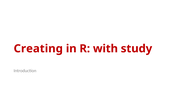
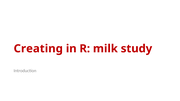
with: with -> milk (105, 49)
